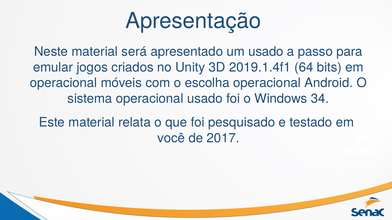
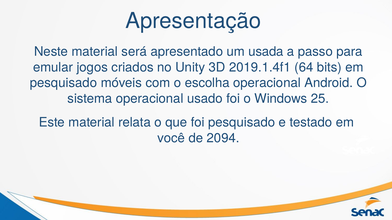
um usado: usado -> usada (266, 52)
operacional: operacional -> pesquisado (63, 83)
34: 34 -> 25 (320, 99)
2017: 2017 -> 2094 (223, 138)
